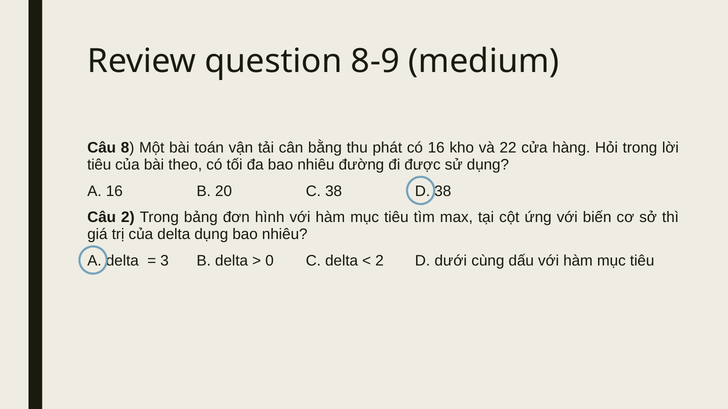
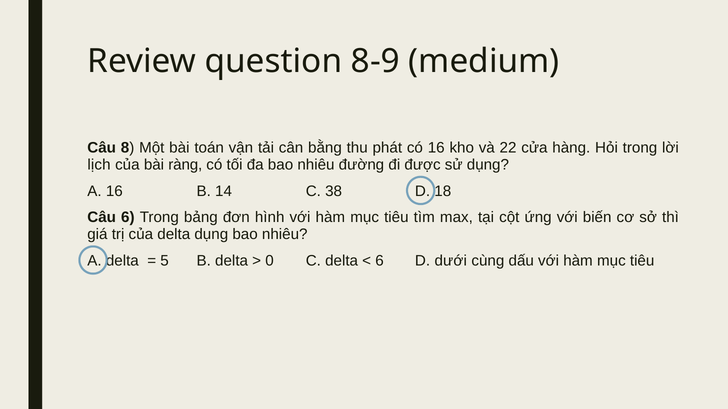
tiêu: tiêu -> lịch (99, 165)
theo: theo -> ràng (185, 165)
20: 20 -> 14 (224, 191)
D 38: 38 -> 18 (443, 191)
Câu 2: 2 -> 6 (128, 218)
3: 3 -> 5 (165, 261)
2: 2 -> 6 (380, 261)
